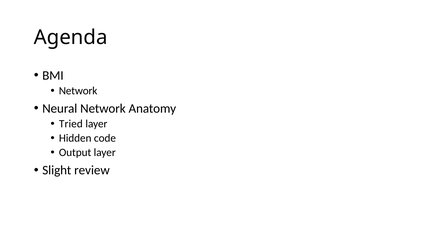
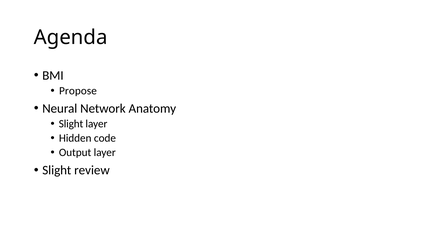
Network: Network -> Propose (78, 91)
Tried: Tried -> Slight (71, 124)
